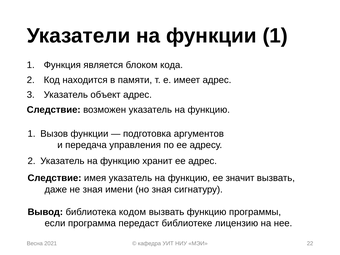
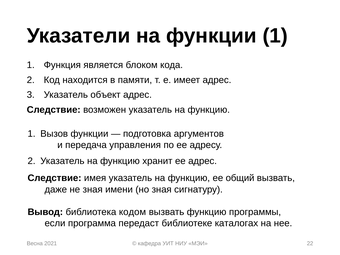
значит: значит -> общий (240, 178)
лицензию: лицензию -> каталогах (236, 223)
